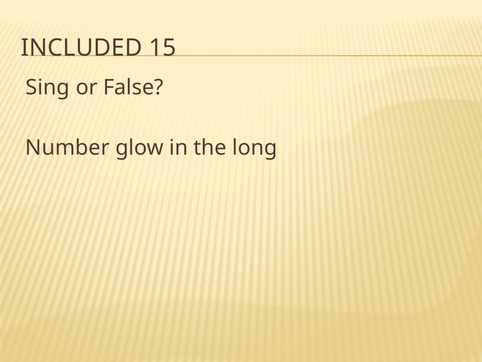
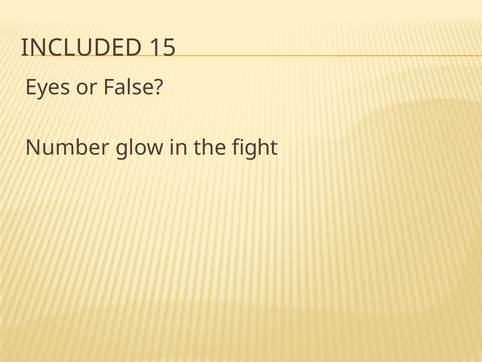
Sing: Sing -> Eyes (48, 87)
long: long -> fight (255, 147)
